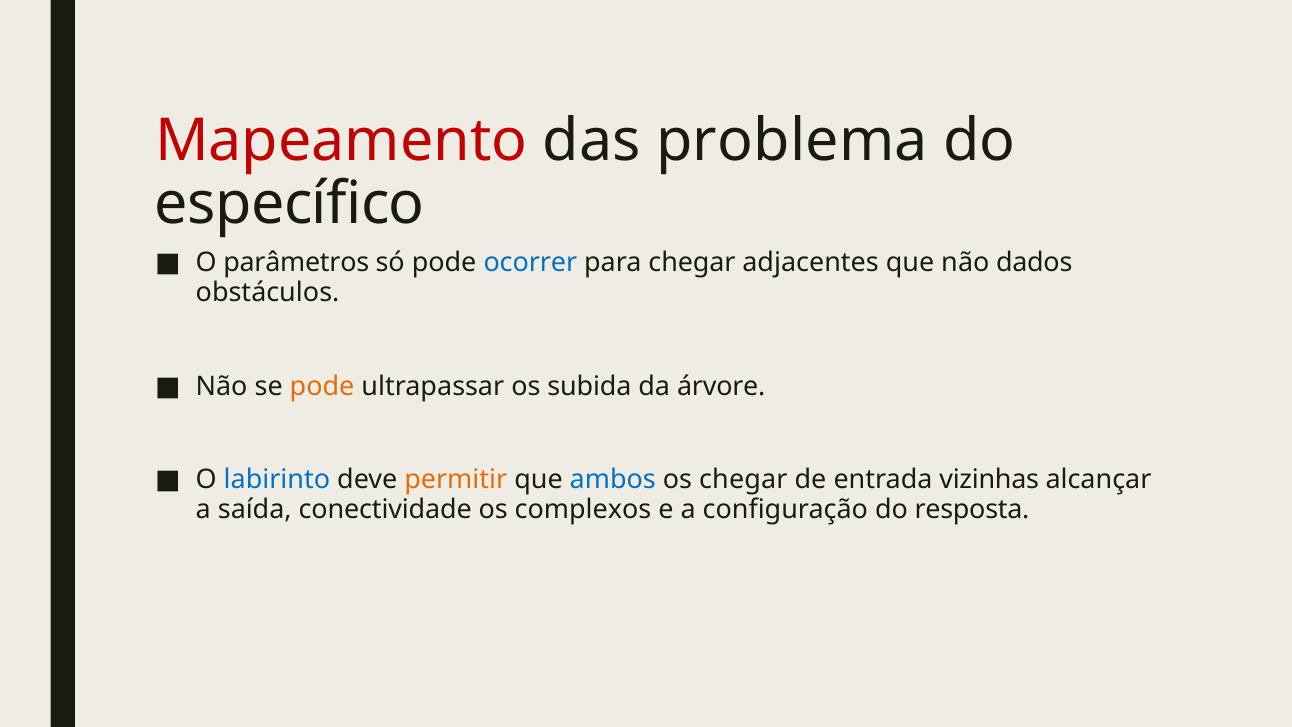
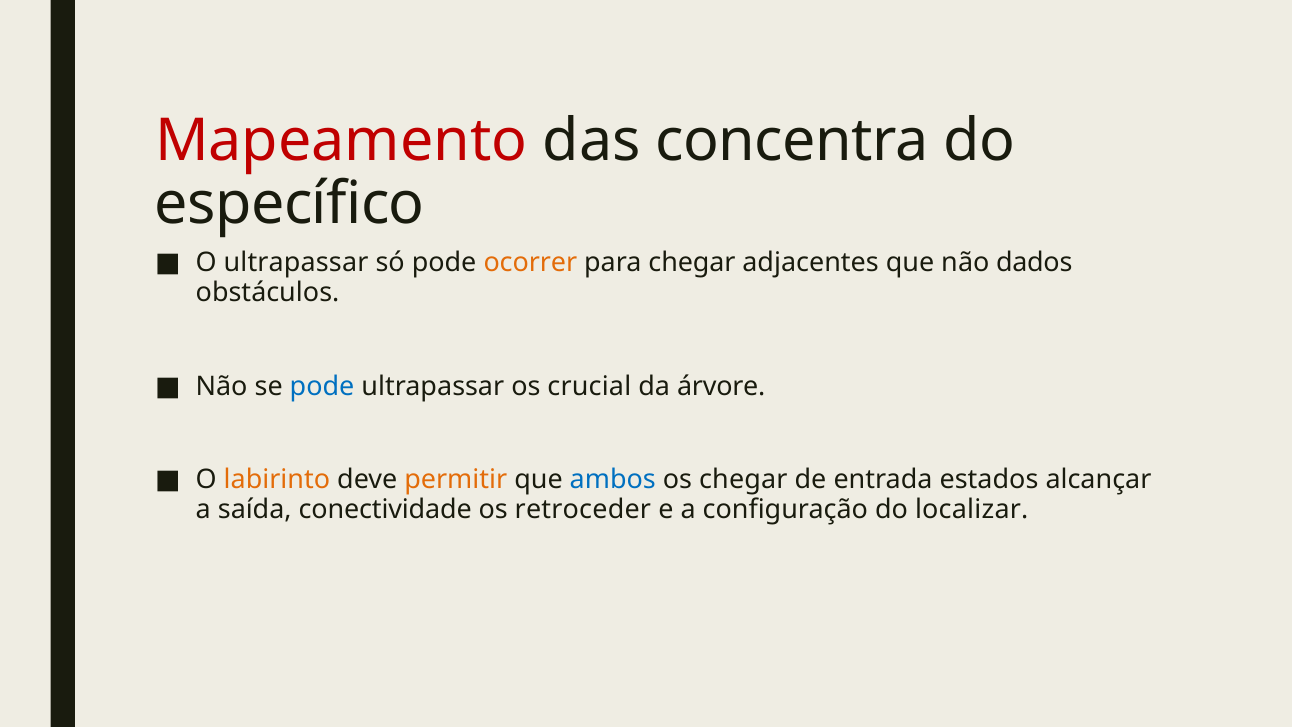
problema: problema -> concentra (792, 141)
O parâmetros: parâmetros -> ultrapassar (296, 263)
ocorrer colour: blue -> orange (530, 263)
pode colour: orange -> blue (322, 386)
subida: subida -> crucial (589, 386)
labirinto colour: blue -> orange (277, 479)
vizinhas: vizinhas -> estados (989, 479)
complexos: complexos -> retroceder (583, 510)
resposta: resposta -> localizar (972, 510)
